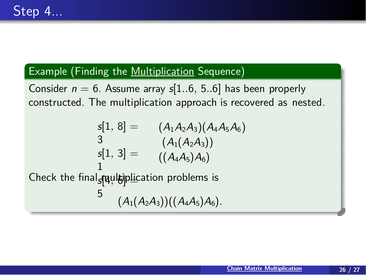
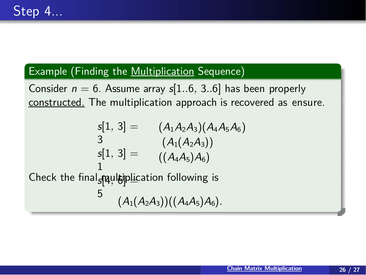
5: 5 -> 3 (204, 88)
constructed underline: none -> present (57, 102)
nested: nested -> ensure (309, 102)
8: 8 -> 3 (122, 126)
problems: problems -> following (188, 177)
